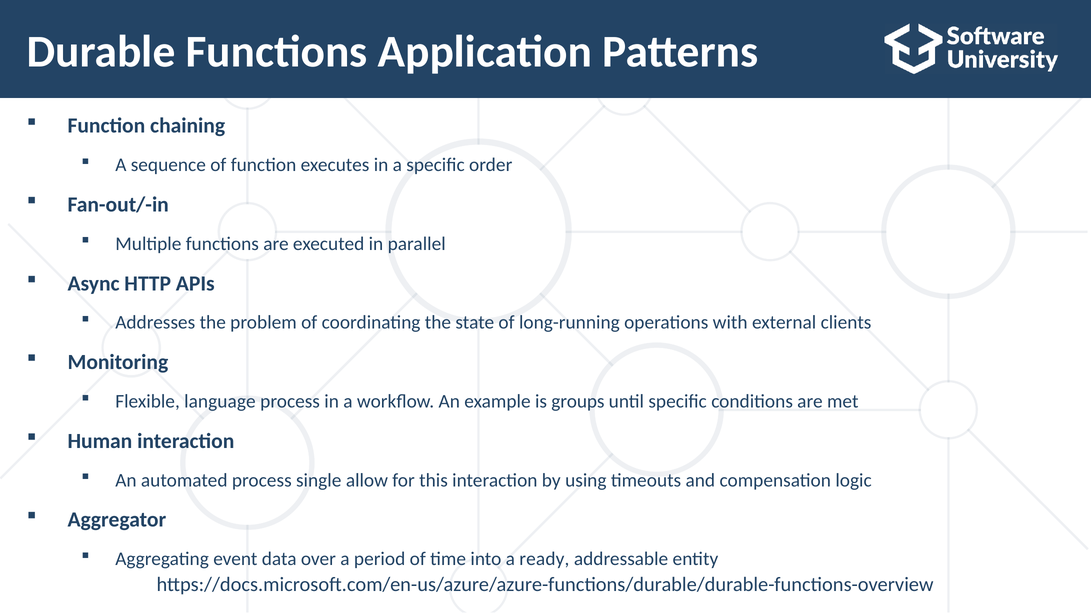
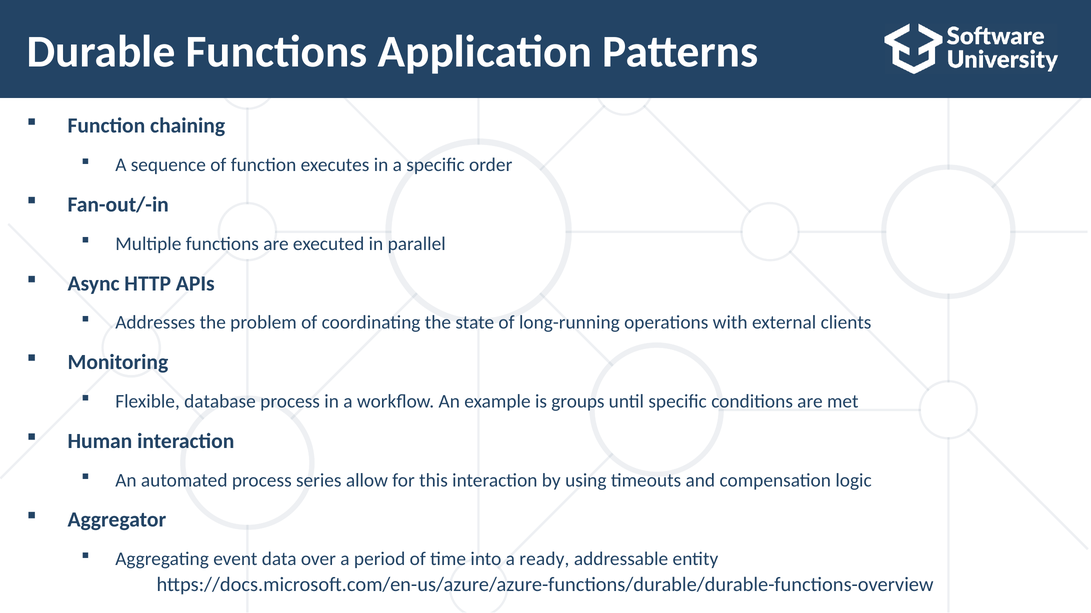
language: language -> database (220, 402)
single: single -> series (319, 481)
